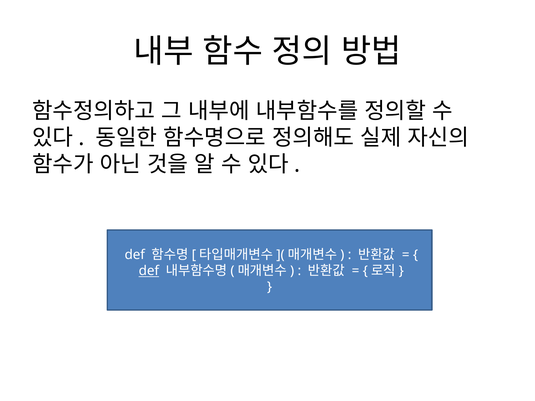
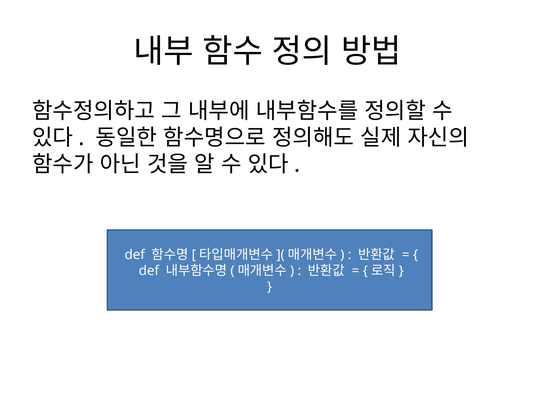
def underline: present -> none (149, 271)
